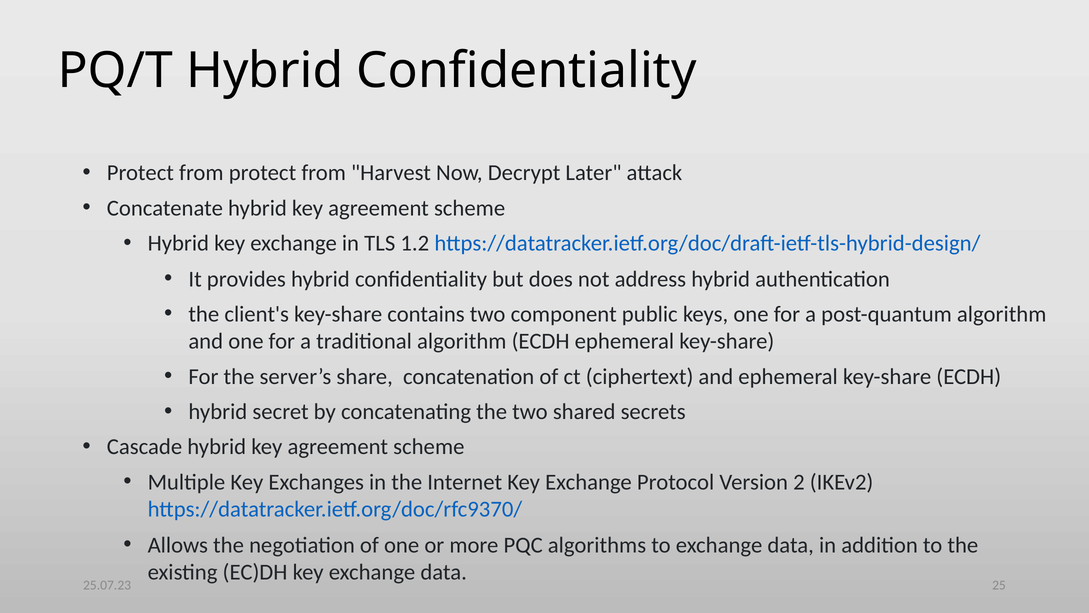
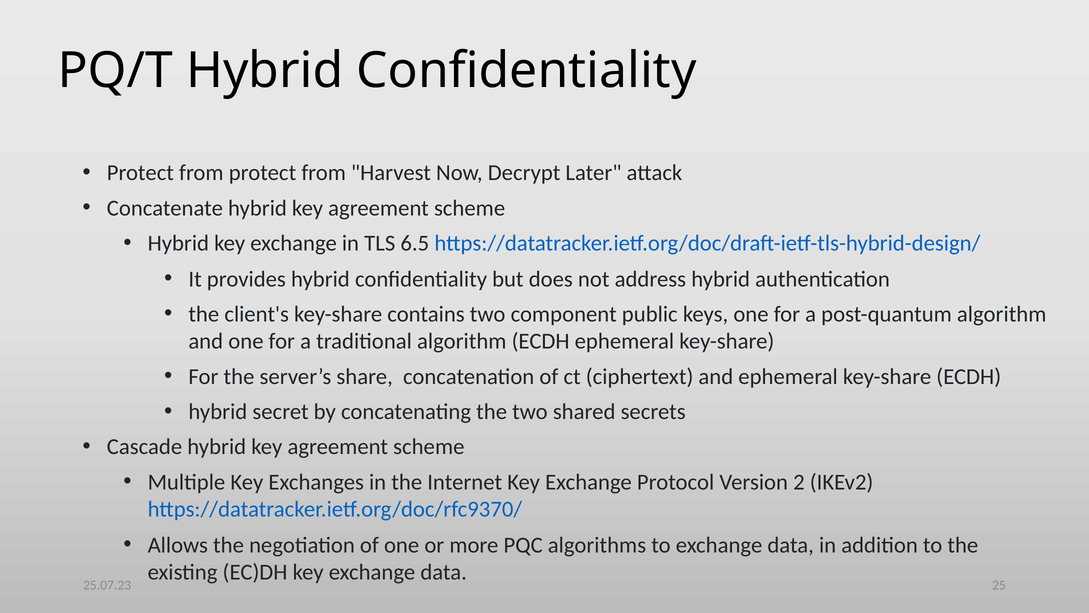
1.2: 1.2 -> 6.5 (415, 243)
